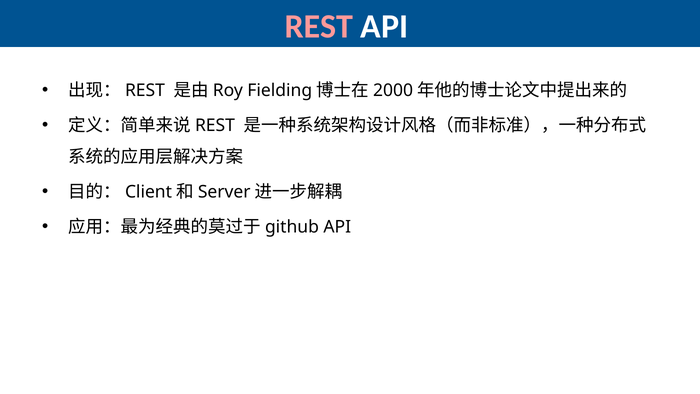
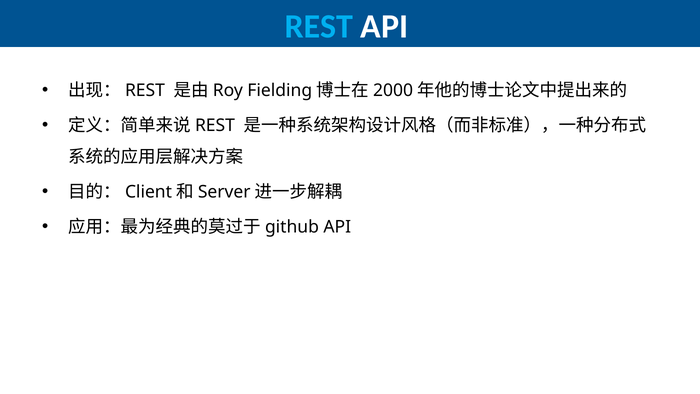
REST colour: pink -> light blue (319, 26)
